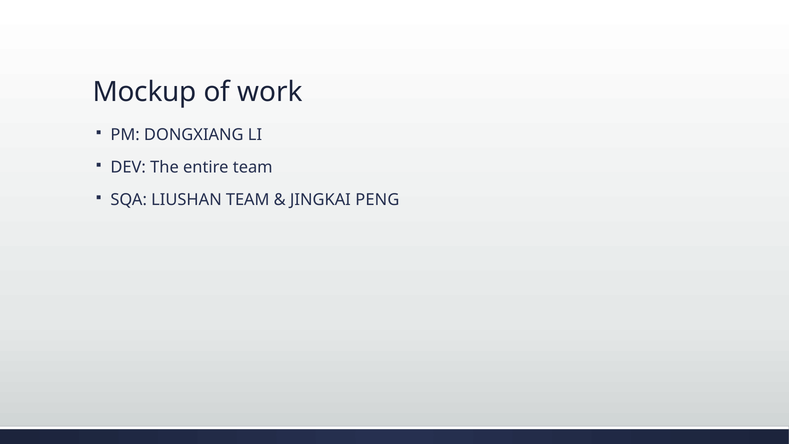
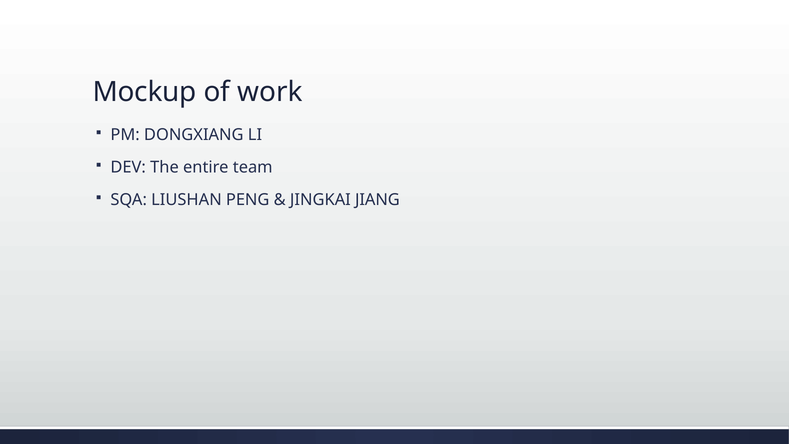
LIUSHAN TEAM: TEAM -> PENG (248, 200)
PENG: PENG -> JIANG (377, 200)
